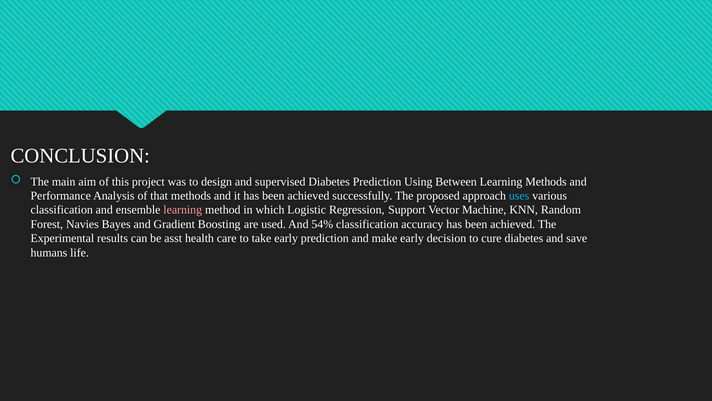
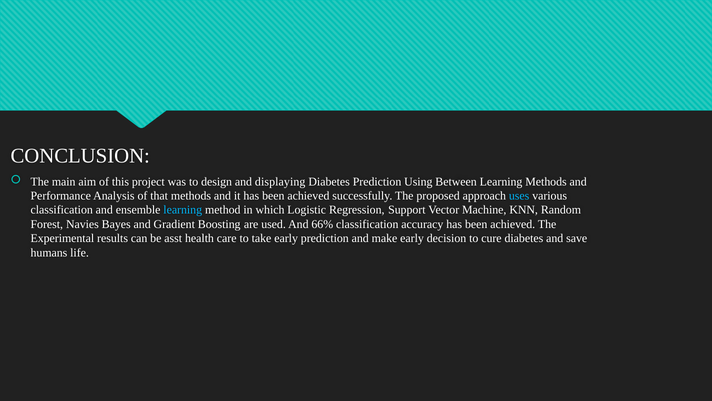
supervised: supervised -> displaying (280, 181)
learning colour: pink -> light blue (183, 210)
54%: 54% -> 66% (322, 224)
